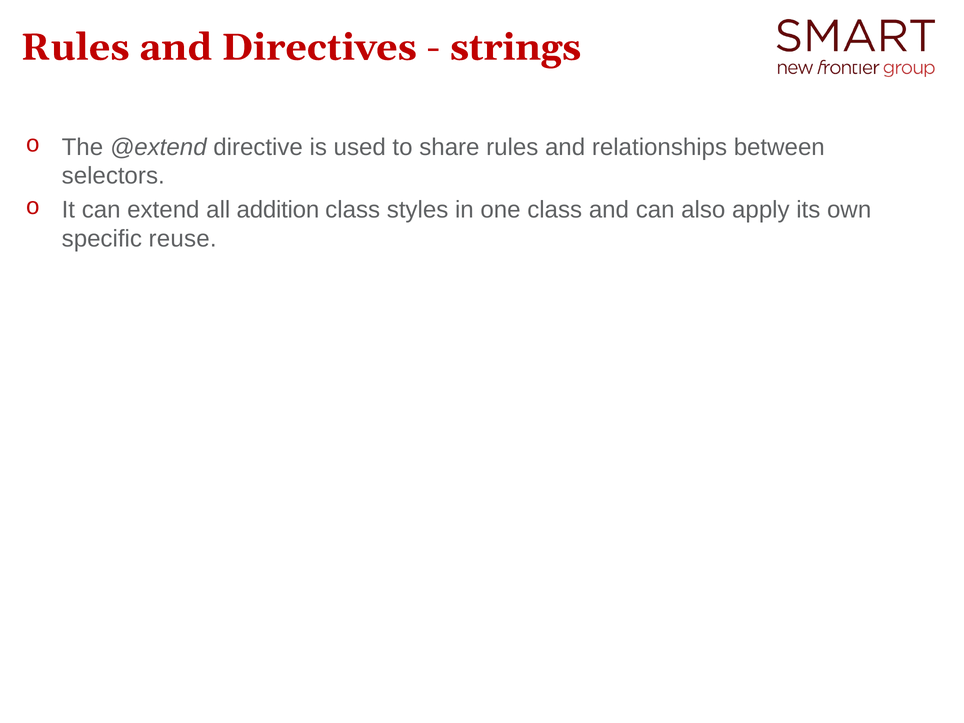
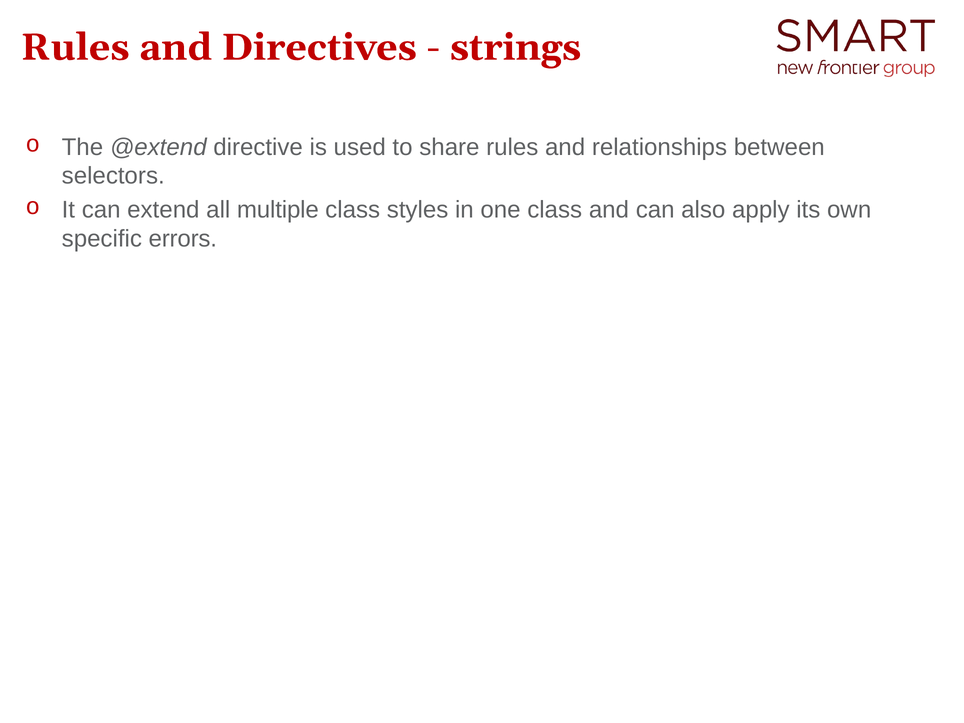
addition: addition -> multiple (278, 210)
reuse: reuse -> errors (183, 239)
